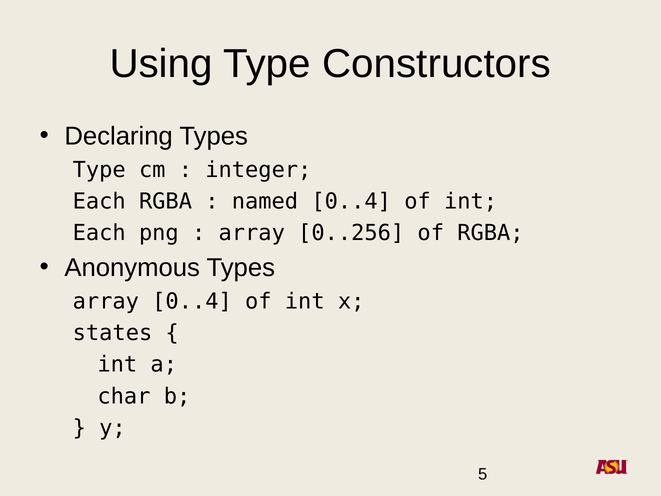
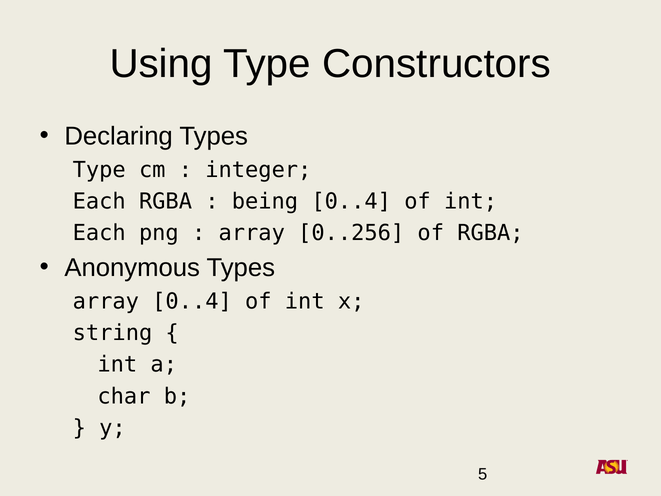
named: named -> being (265, 201)
states: states -> string (112, 333)
